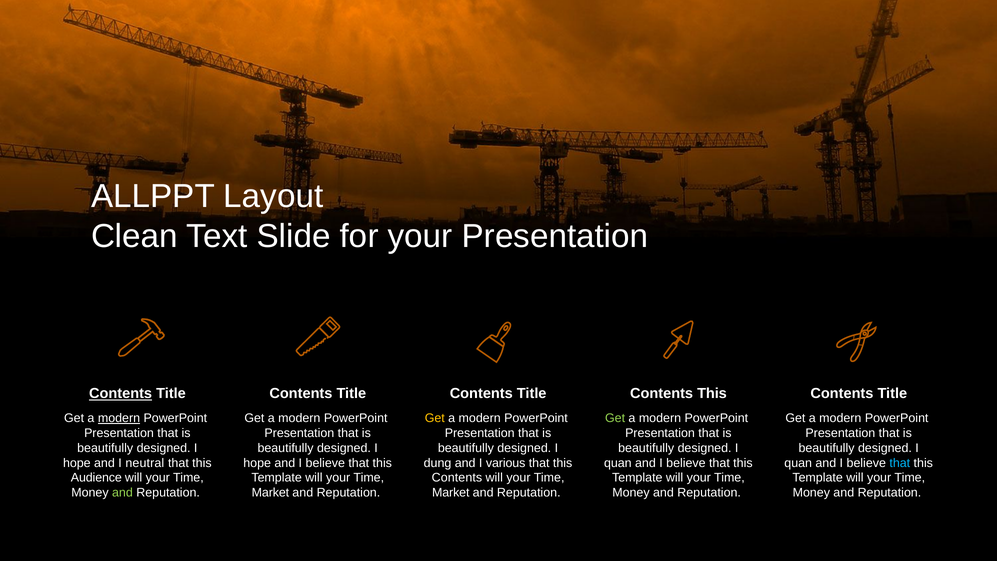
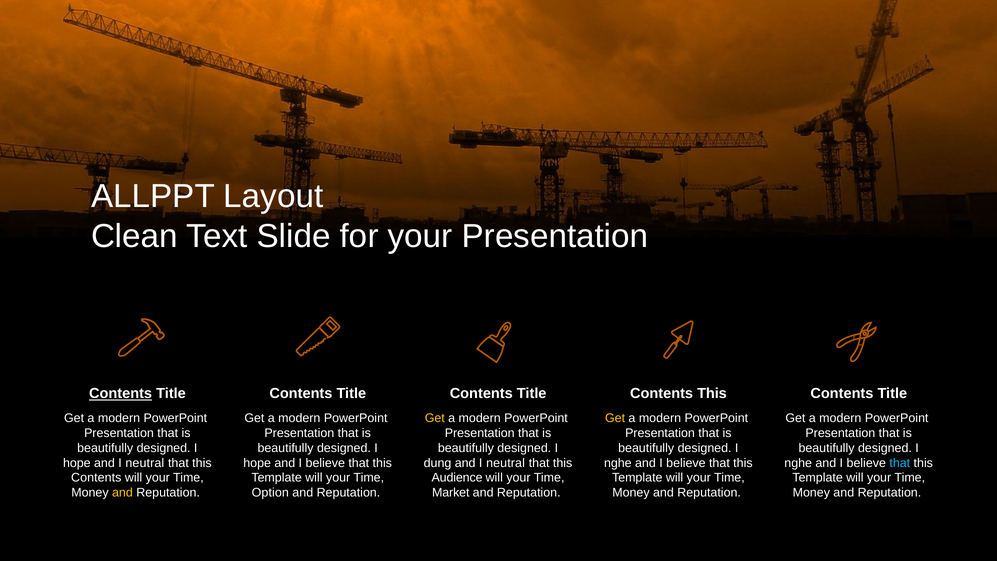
modern underline: present -> none (119, 418)
Get colour: light green -> yellow (615, 418)
various: various -> neutral (506, 463)
quan: quan -> nghe (618, 463)
quan: quan -> nghe (798, 463)
Audience: Audience -> Contents (96, 478)
Contents: Contents -> Audience (457, 478)
and colour: light green -> yellow (122, 493)
Market: Market -> Option (270, 493)
